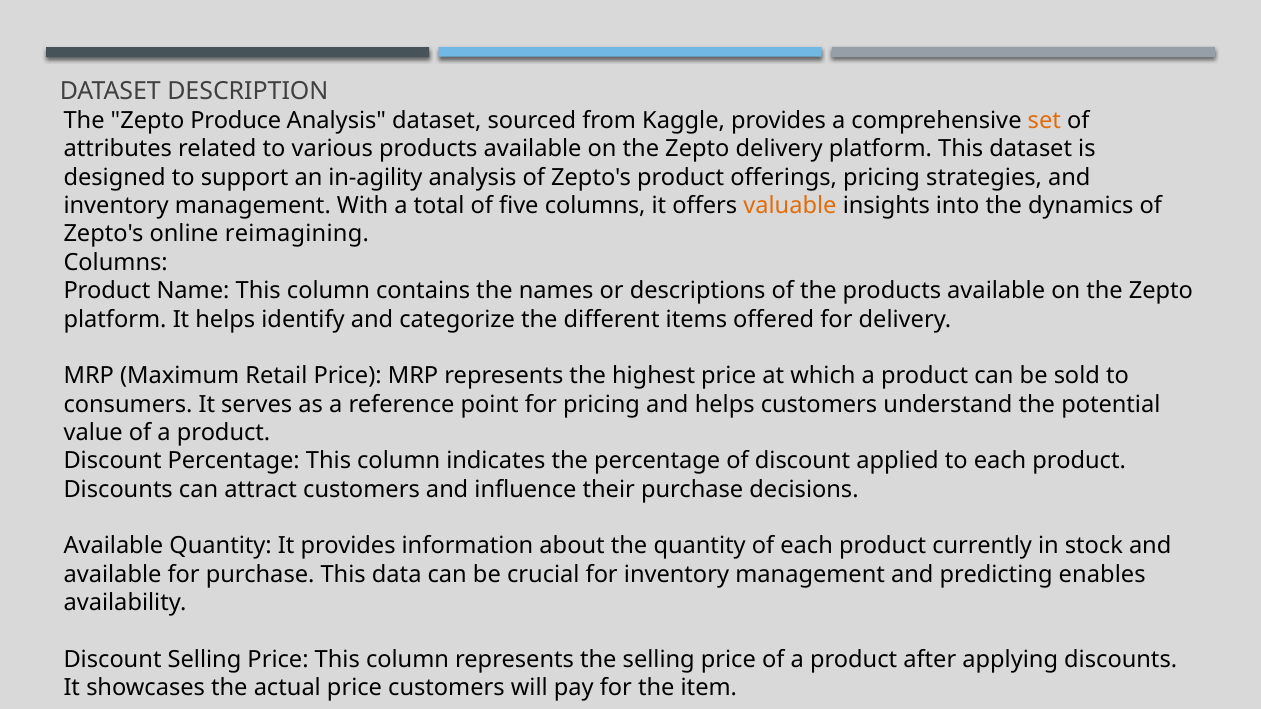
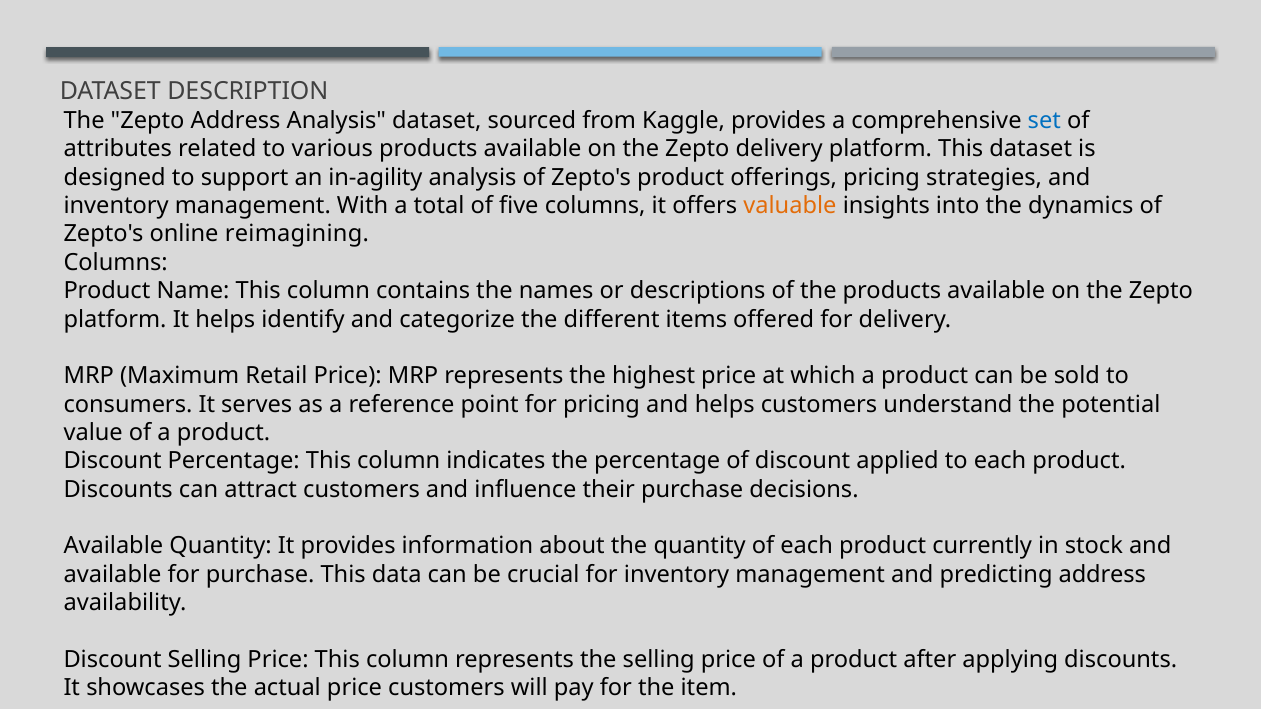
Zepto Produce: Produce -> Address (236, 121)
set colour: orange -> blue (1044, 121)
predicting enables: enables -> address (1102, 575)
